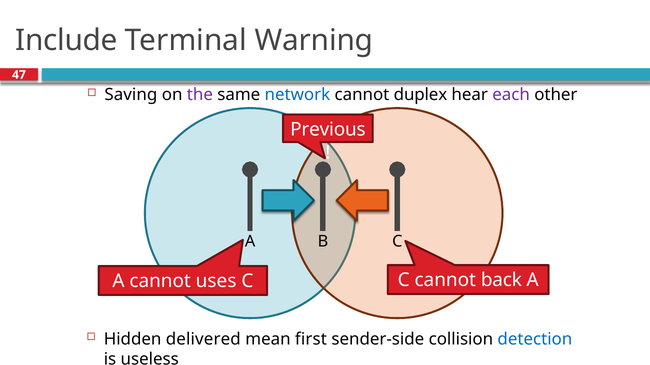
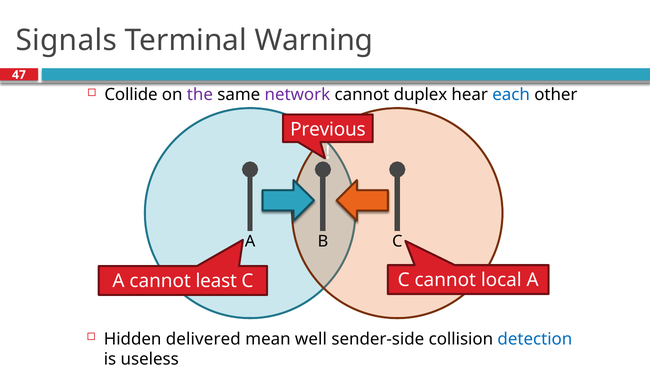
Include: Include -> Signals (66, 41)
Saving: Saving -> Collide (131, 95)
network colour: blue -> purple (297, 95)
each colour: purple -> blue (511, 95)
uses: uses -> least (216, 282)
back: back -> local (501, 281)
first: first -> well (311, 340)
